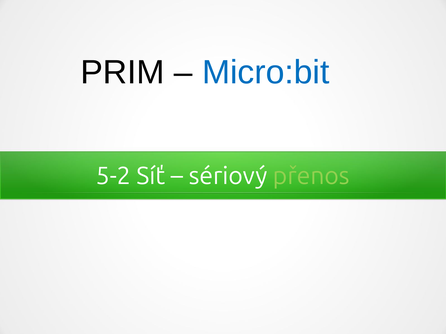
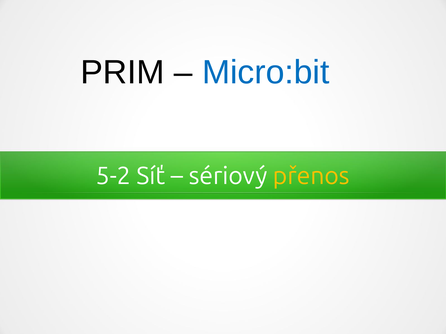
přenos colour: light green -> yellow (311, 176)
